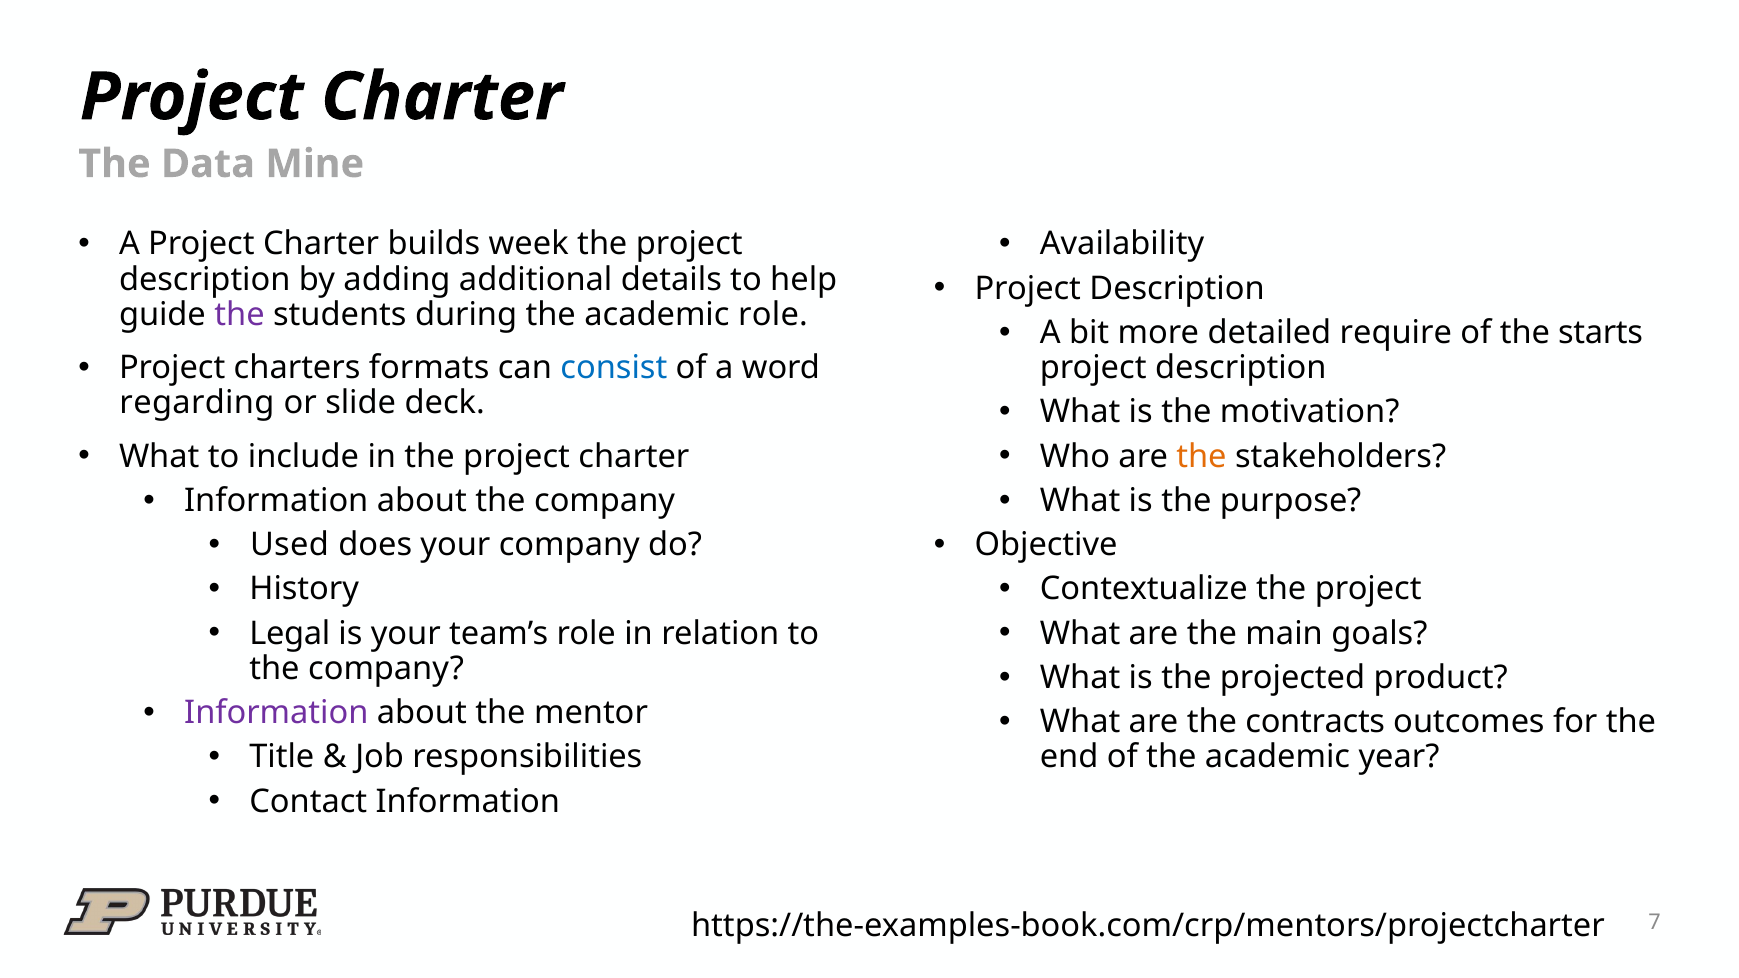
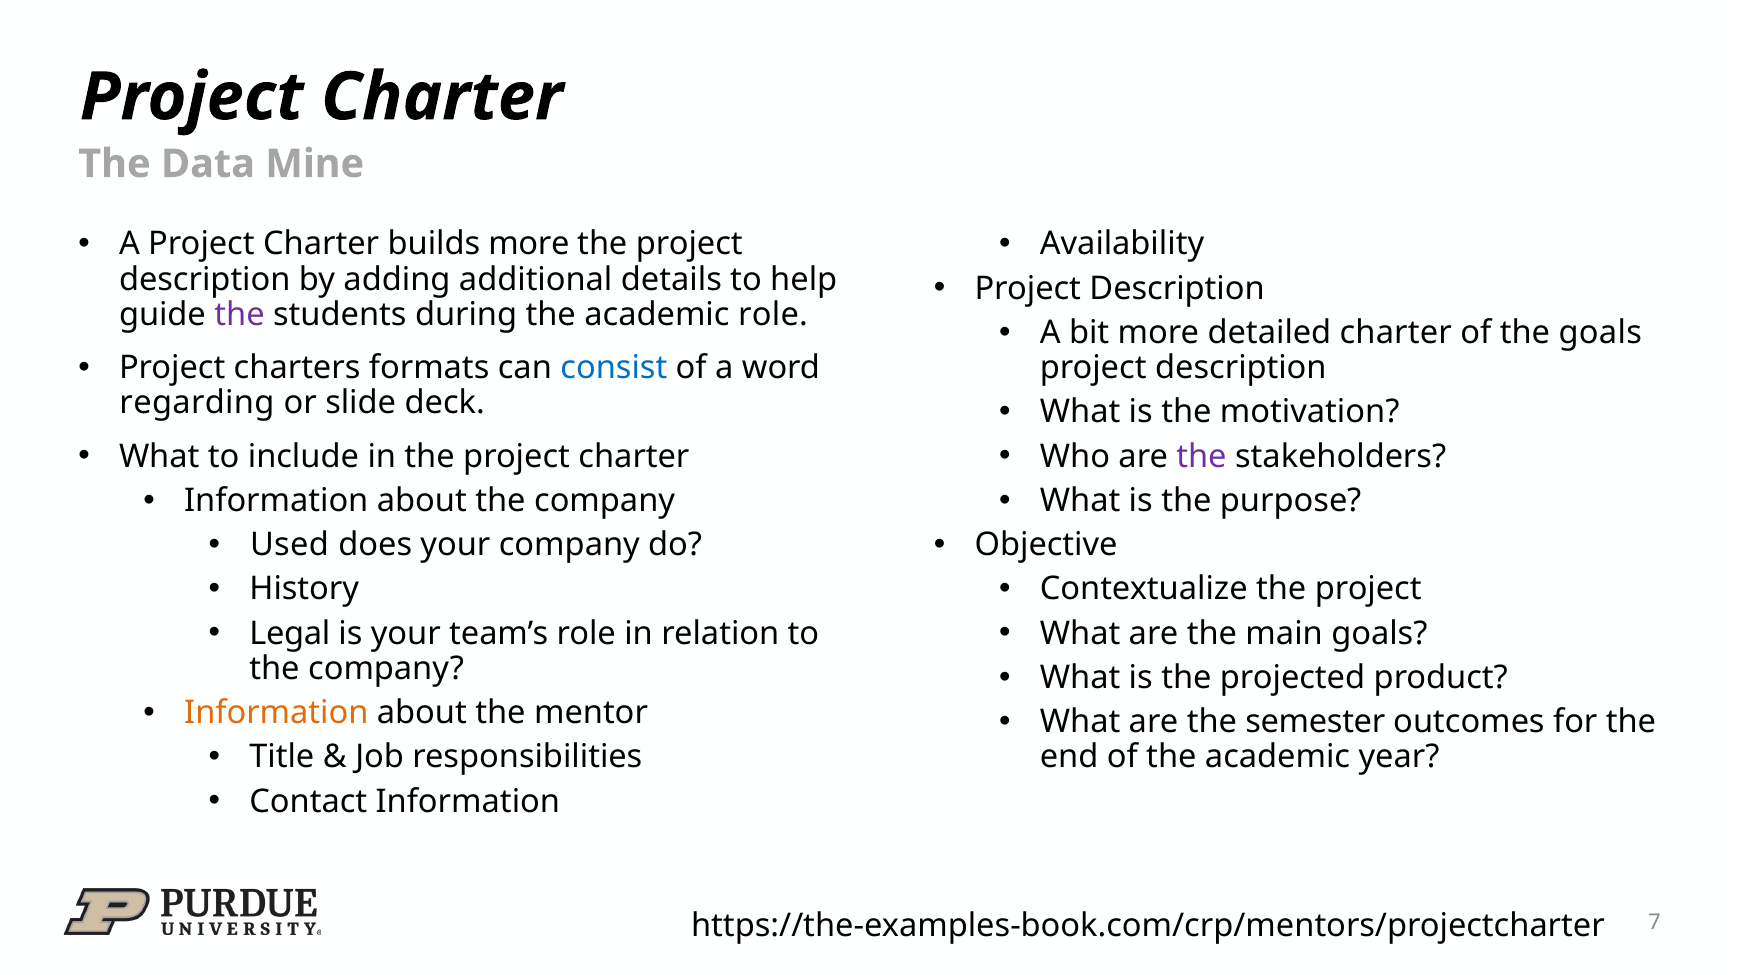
builds week: week -> more (529, 244)
detailed require: require -> charter (1396, 333)
the starts: starts -> goals (1600, 333)
the colour: orange -> purple (1201, 456)
Information colour: purple -> orange (276, 713)
contracts: contracts -> semester (1315, 722)
